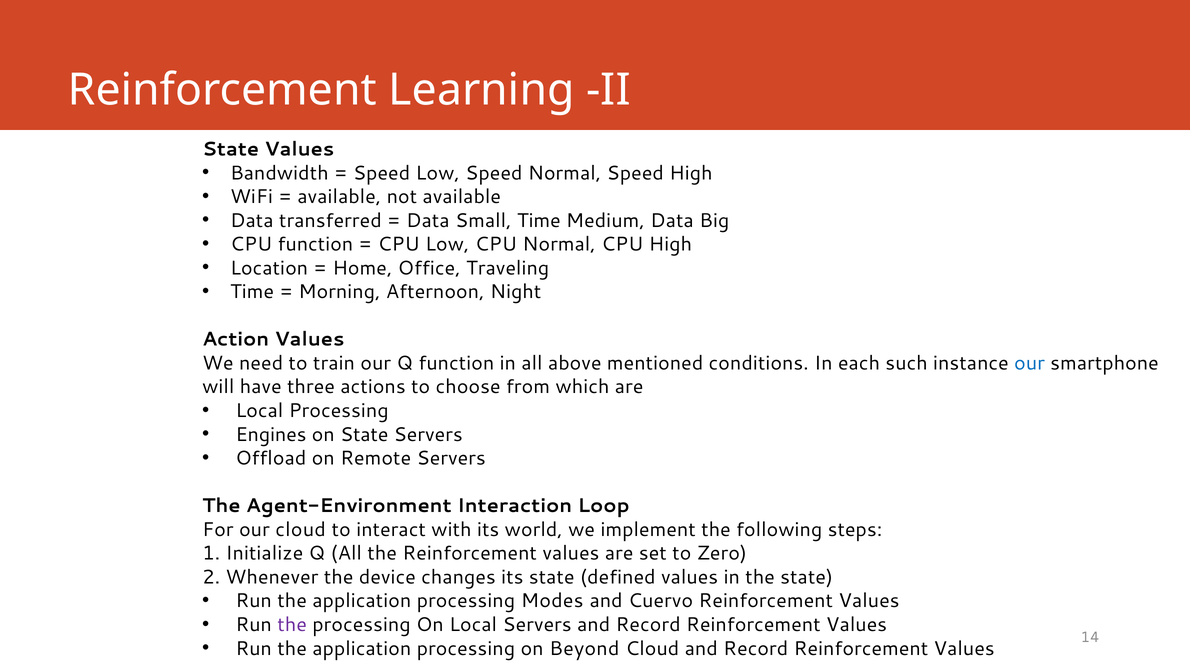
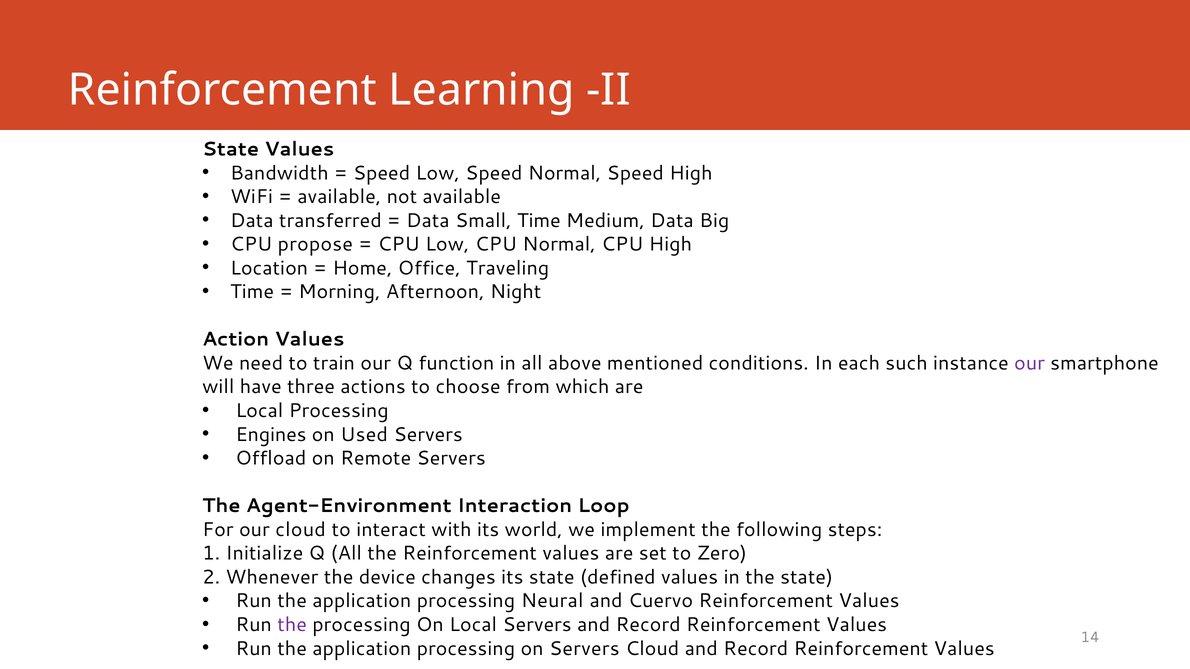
CPU function: function -> propose (315, 244)
our colour: blue -> purple (1030, 363)
on State: State -> Used (364, 435)
Modes: Modes -> Neural (552, 601)
on Beyond: Beyond -> Servers (584, 649)
